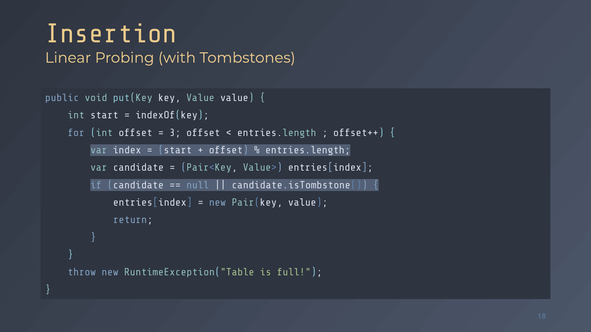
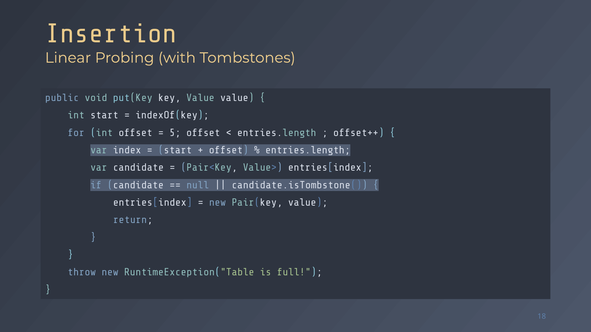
3: 3 -> 5 (175, 133)
